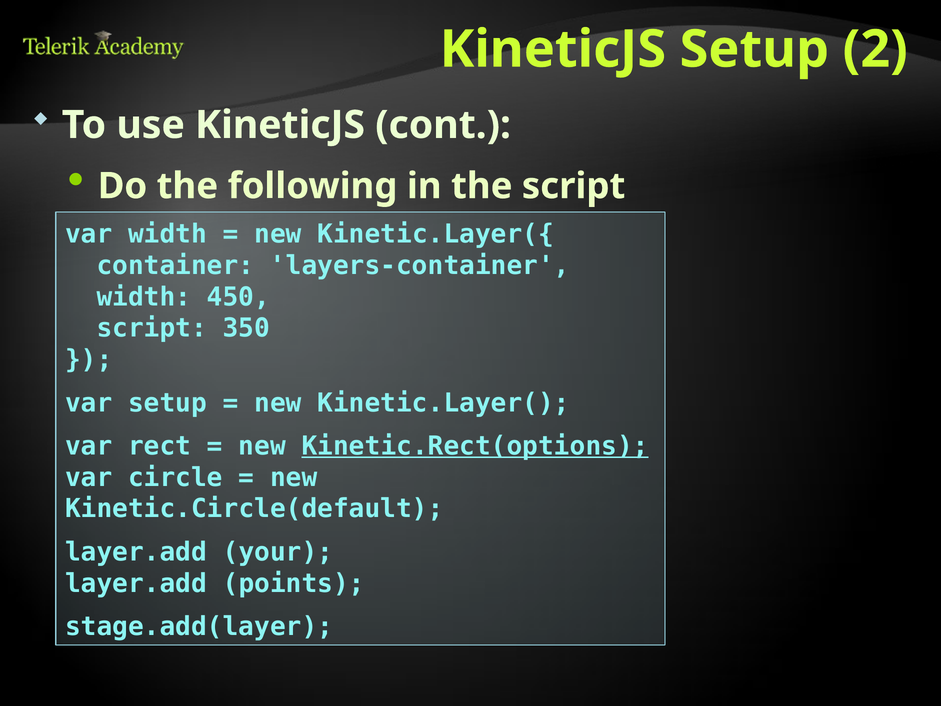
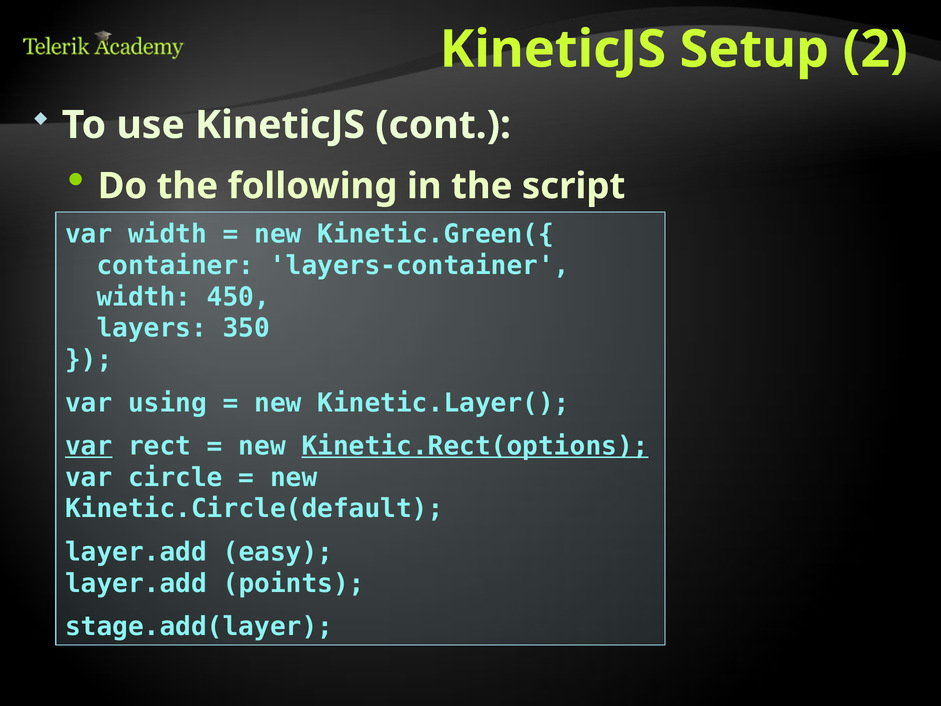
Kinetic.Layer({: Kinetic.Layer({ -> Kinetic.Green({ (436, 234)
script: script -> layers (152, 328)
var setup: setup -> using (168, 403)
var underline: none -> present (89, 446)
your: your -> easy (278, 552)
